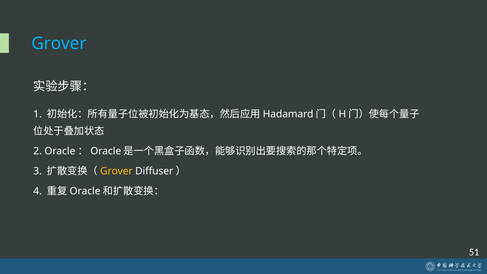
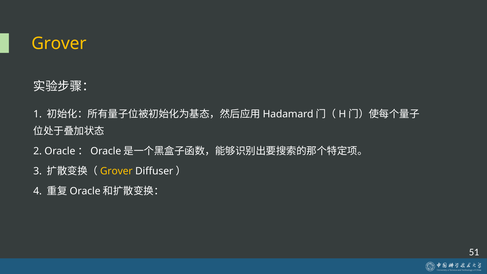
Grover colour: light blue -> yellow (59, 43)
